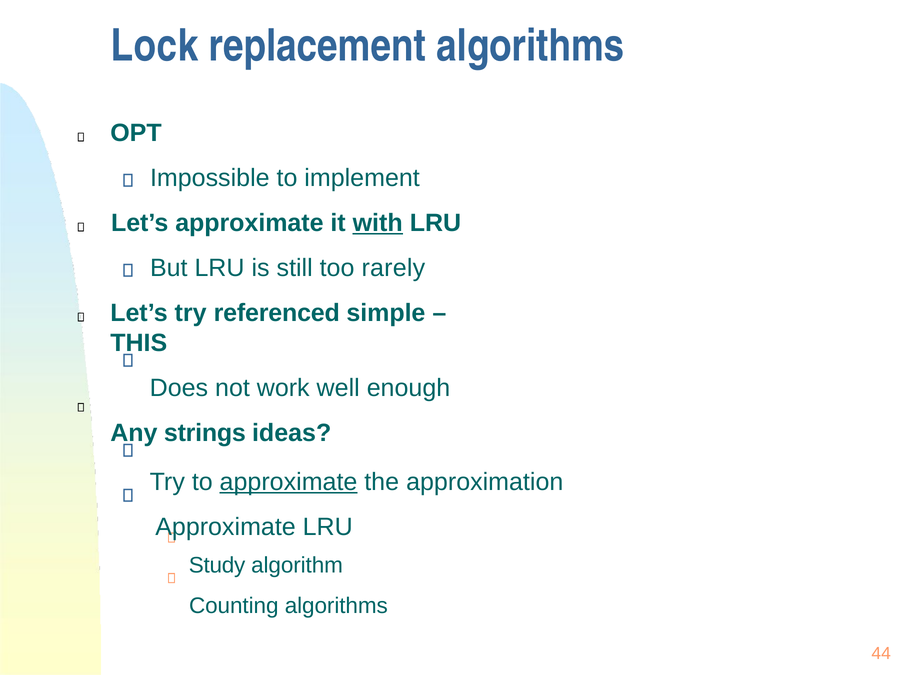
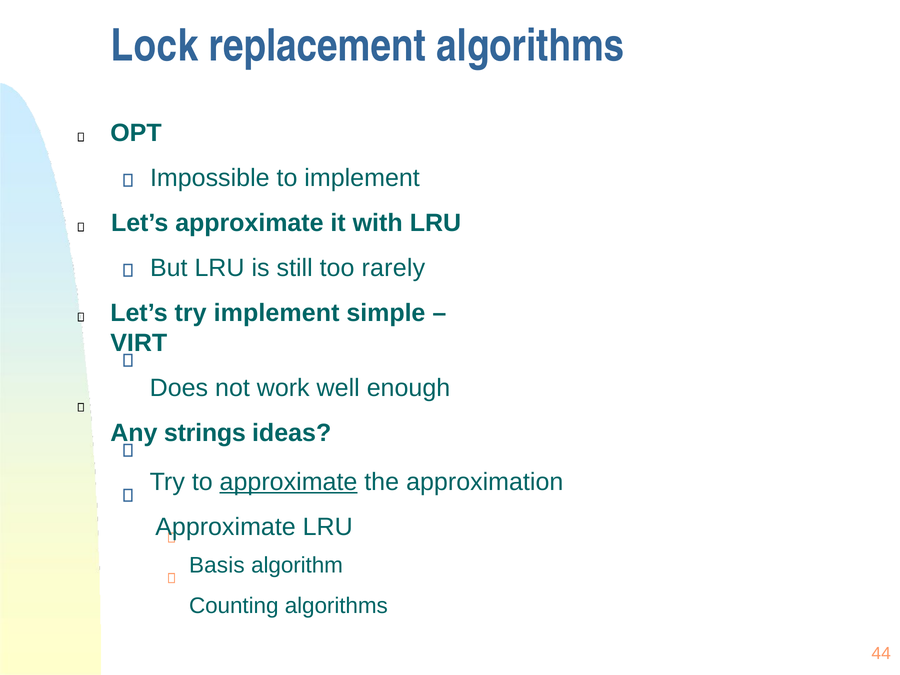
with underline: present -> none (378, 223)
try referenced: referenced -> implement (277, 313)
THIS: THIS -> VIRT (139, 343)
Study: Study -> Basis (217, 565)
